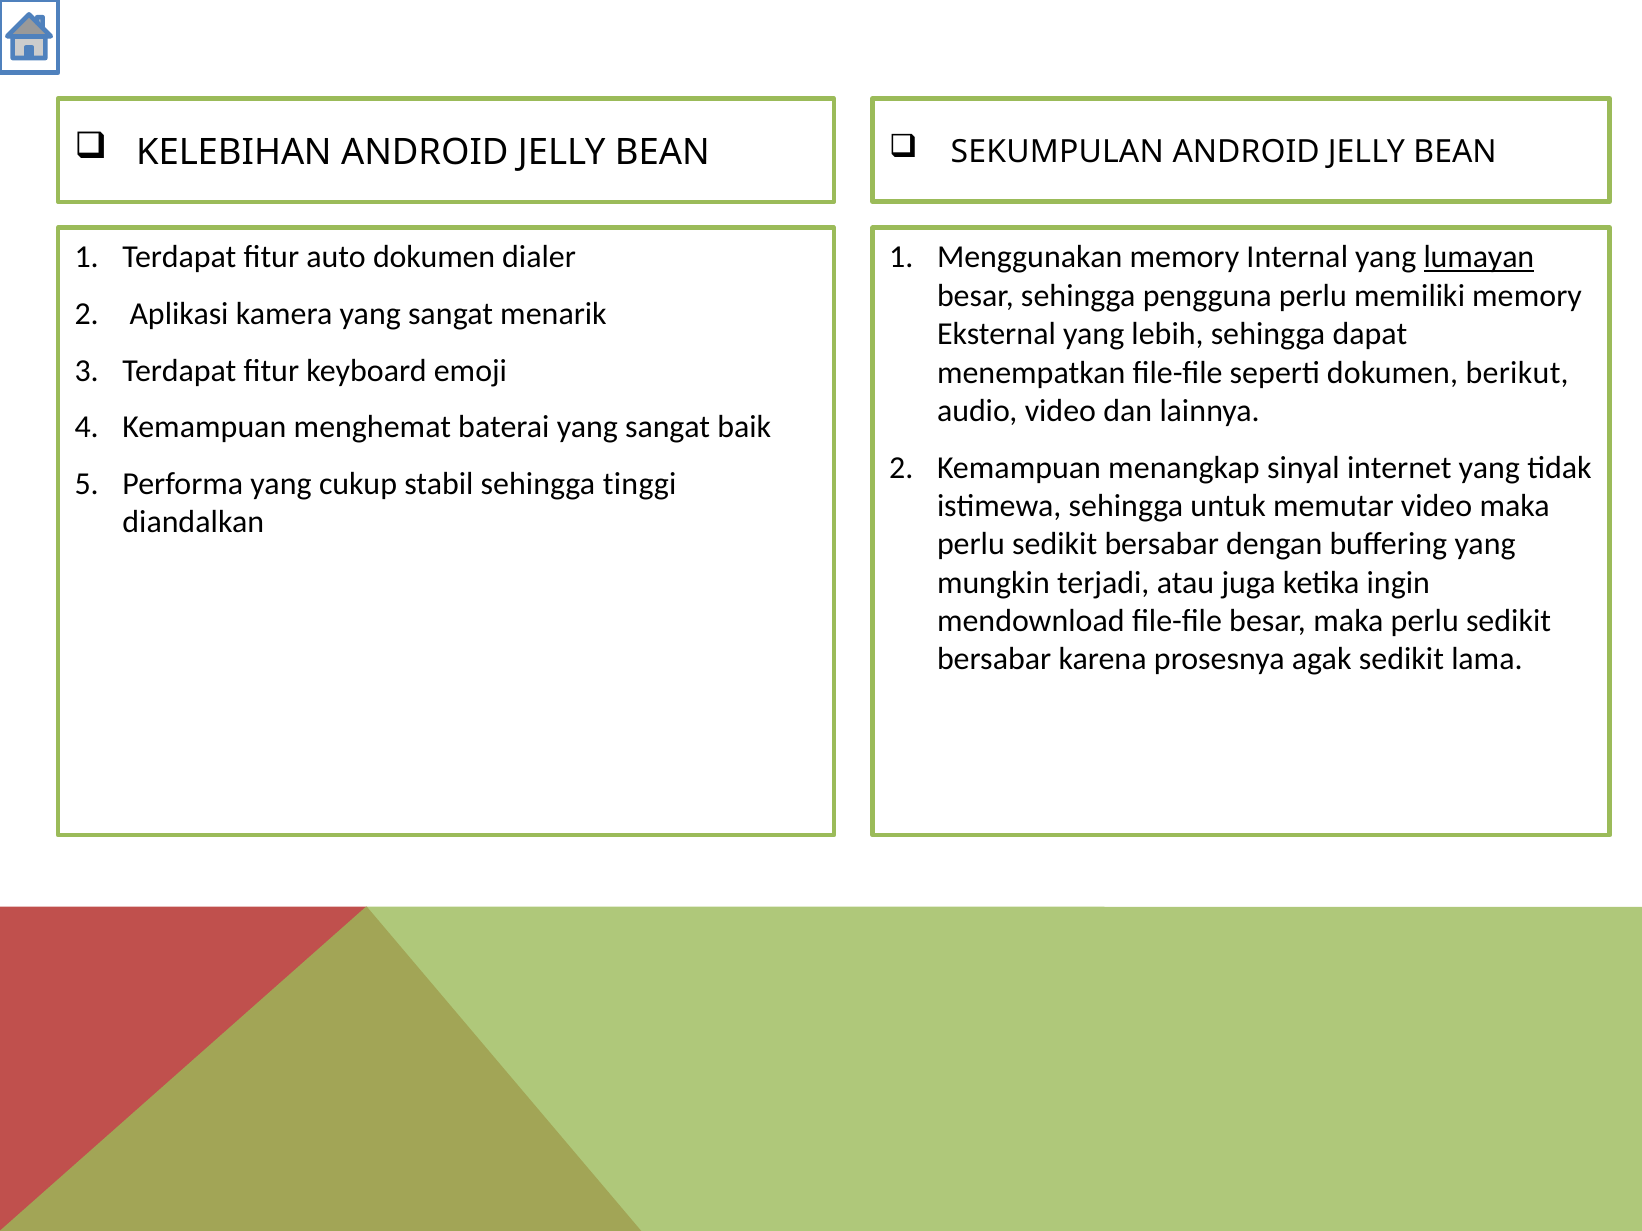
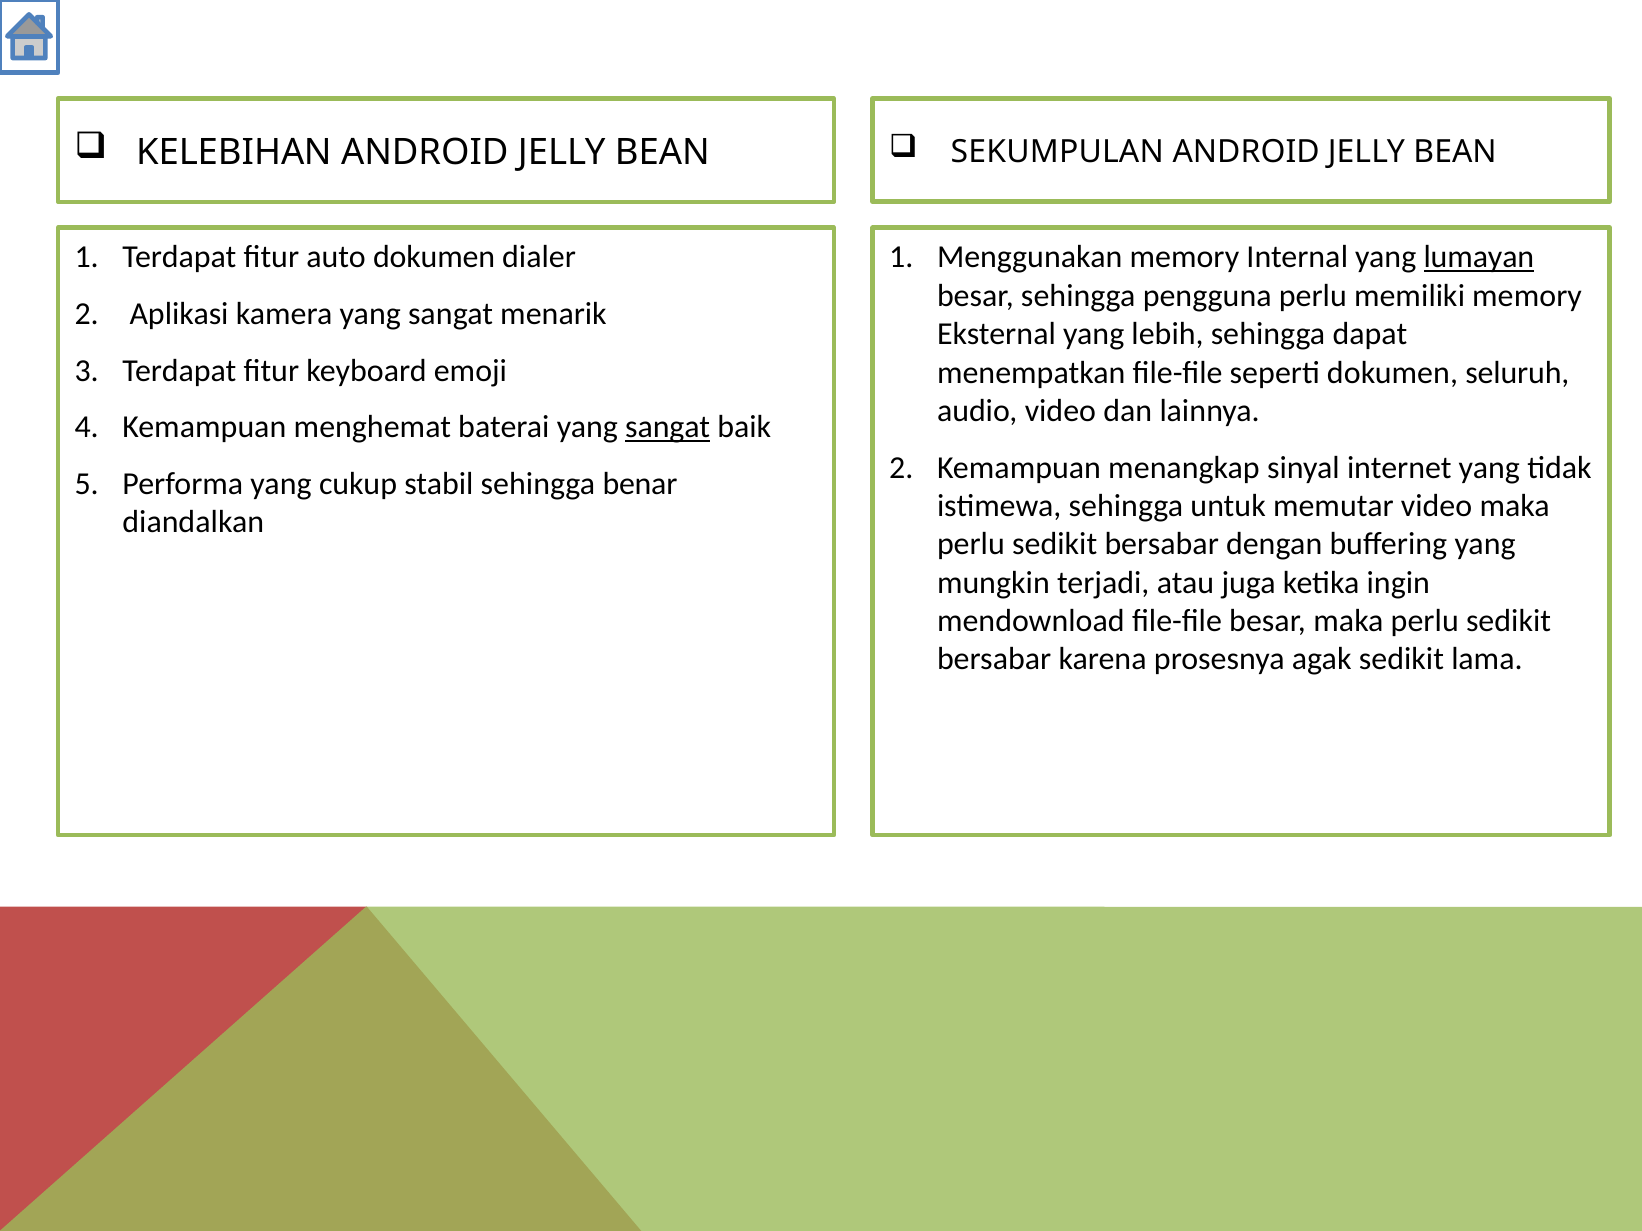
berikut: berikut -> seluruh (1517, 373)
sangat underline: none -> present (668, 427)
tinggi: tinggi -> benar (640, 484)
